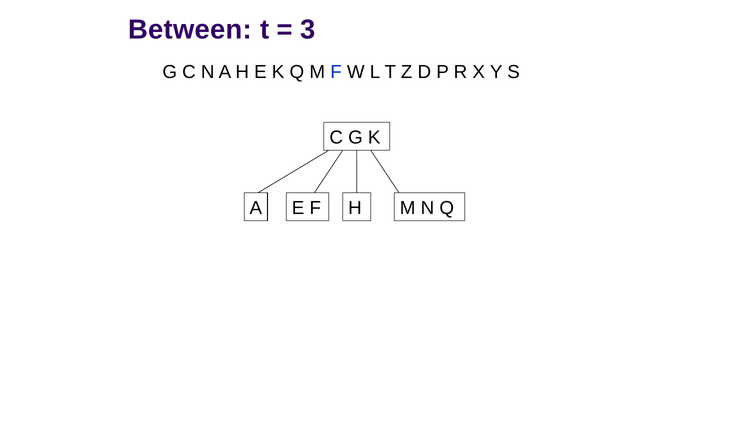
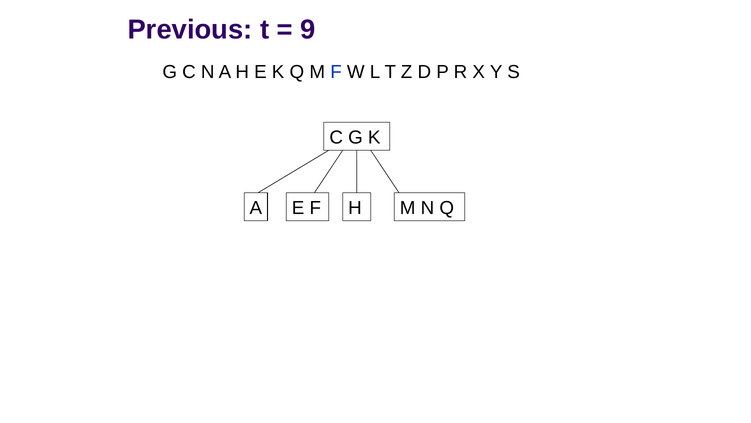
Between: Between -> Previous (190, 30)
3: 3 -> 9 (308, 30)
